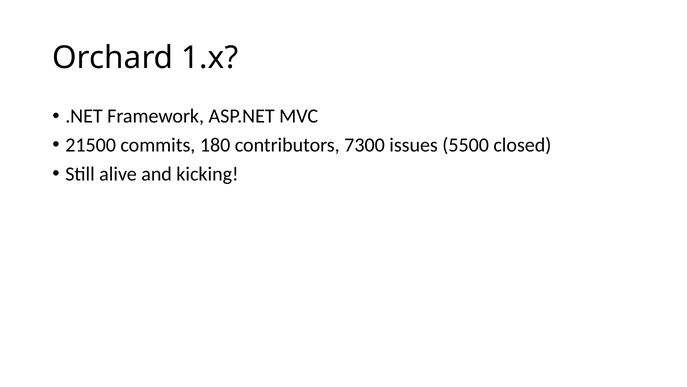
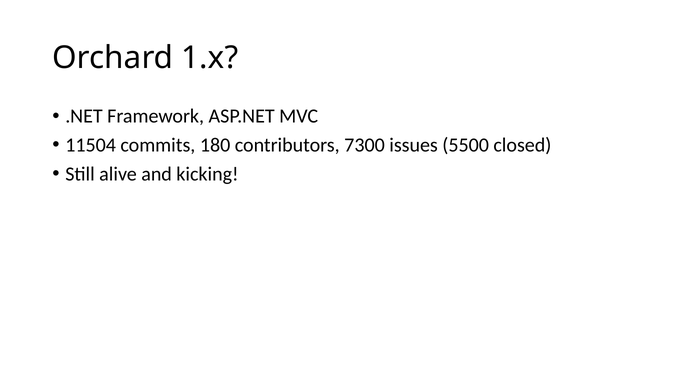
21500: 21500 -> 11504 (91, 145)
